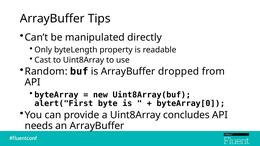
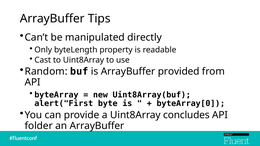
dropped: dropped -> provided (179, 72)
needs: needs -> folder (39, 126)
